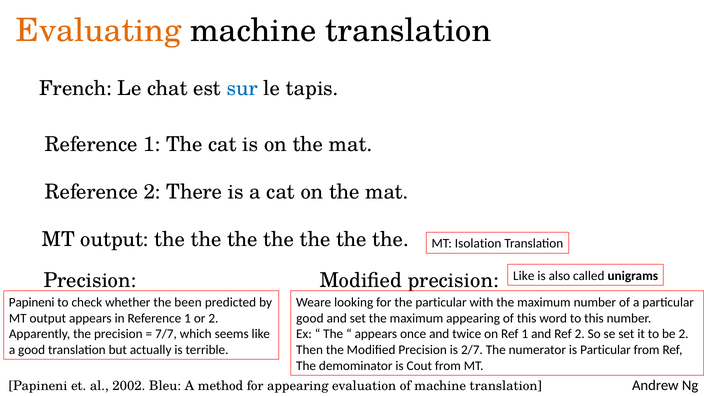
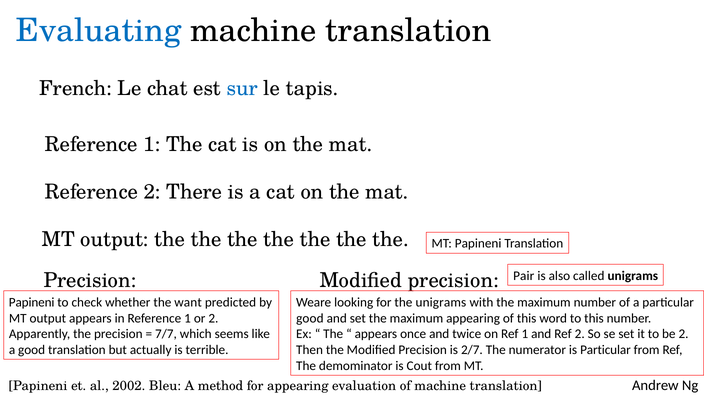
Evaluating colour: orange -> blue (99, 30)
MT Isolation: Isolation -> Papineni (478, 244)
Like: Like -> Pair (524, 276)
been: been -> want (188, 302)
the particular: particular -> unigrams (441, 302)
